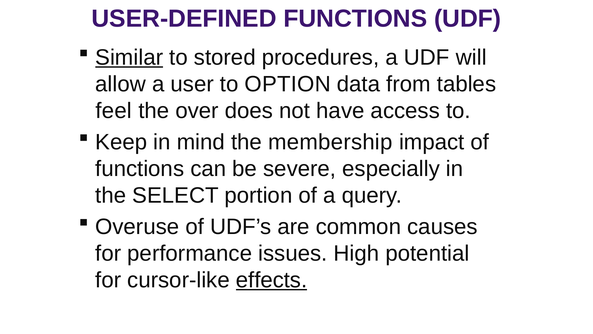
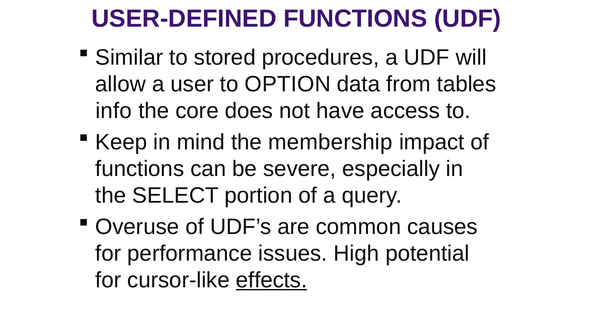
Similar underline: present -> none (129, 57)
feel: feel -> info (114, 111)
over: over -> core (197, 111)
